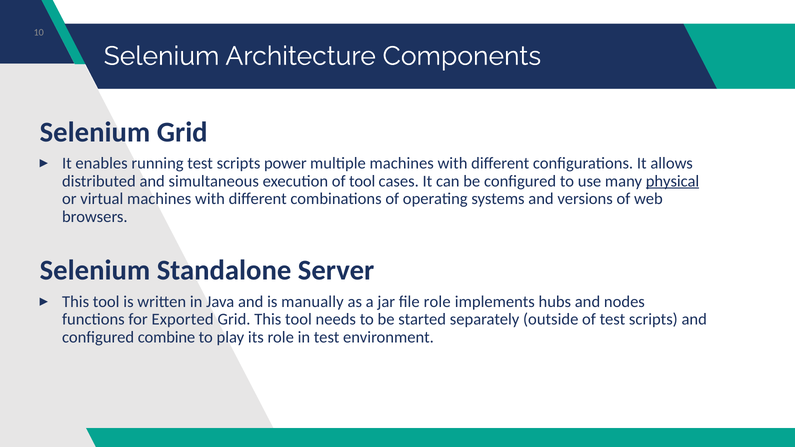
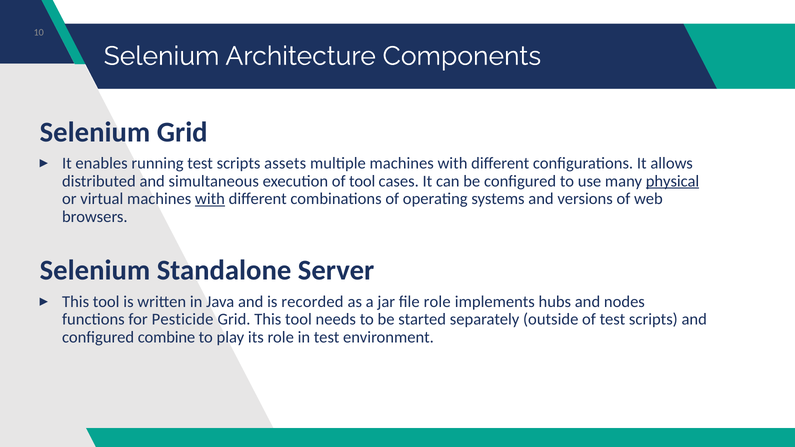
power: power -> assets (285, 163)
with underline: none -> present (210, 199)
manually: manually -> recorded (312, 302)
Exported: Exported -> Pesticide (183, 320)
